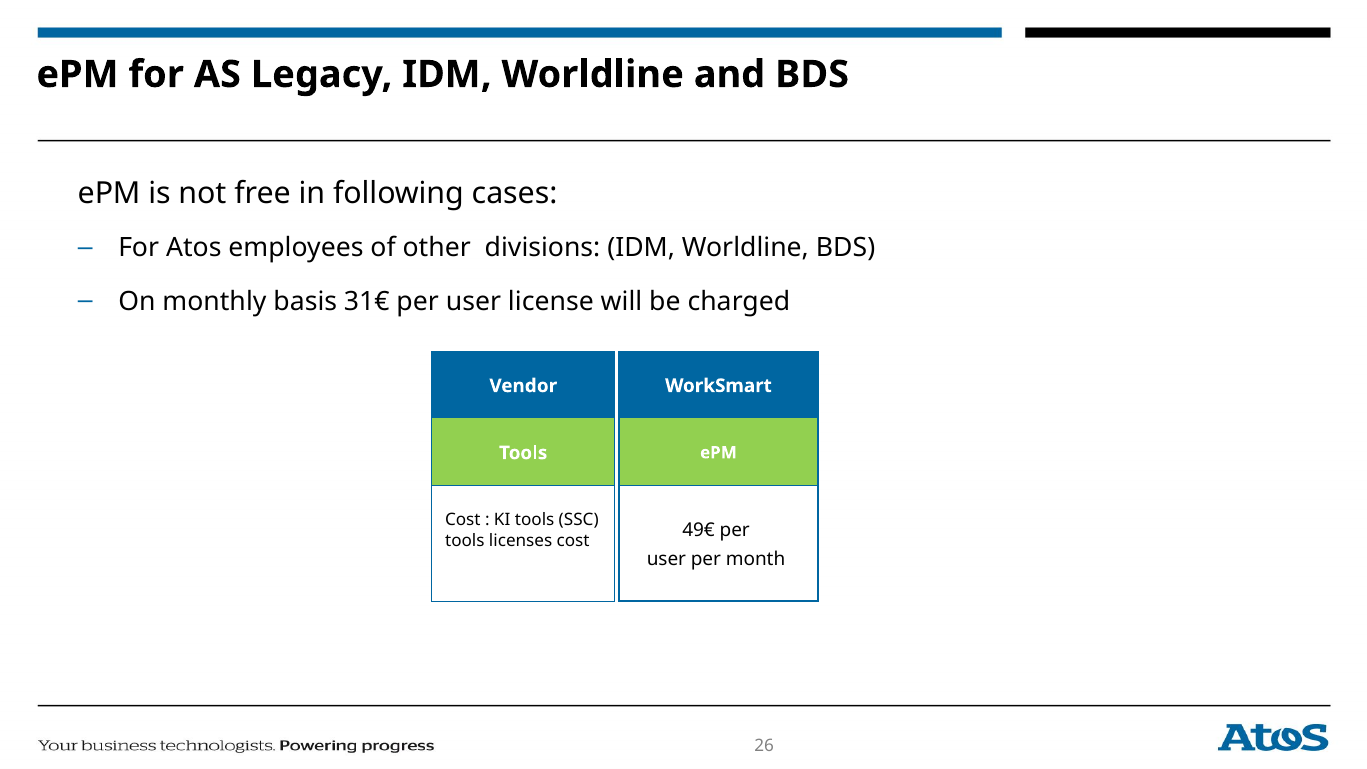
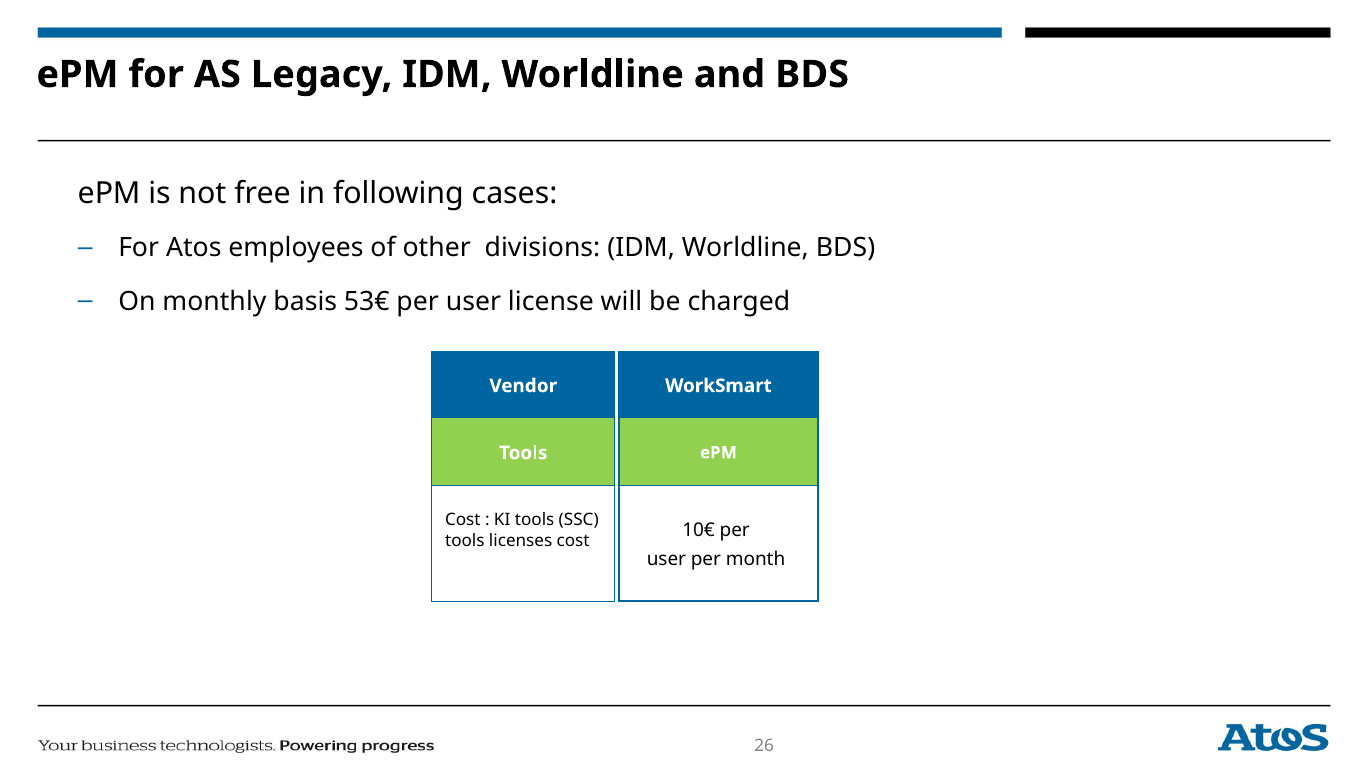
31€: 31€ -> 53€ (367, 301)
49€: 49€ -> 10€ (699, 530)
